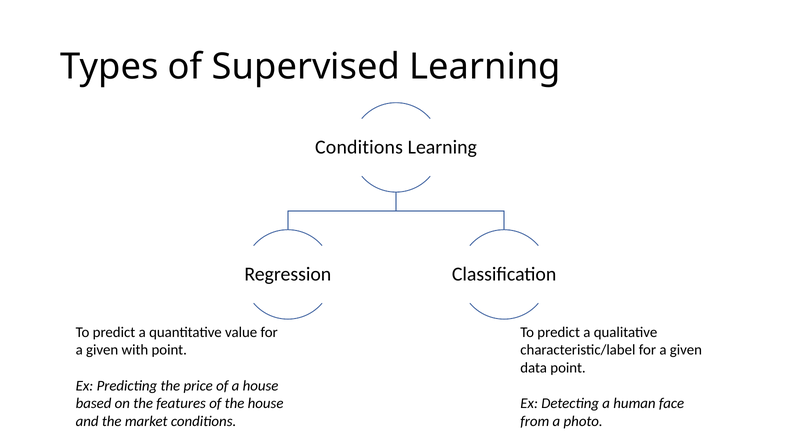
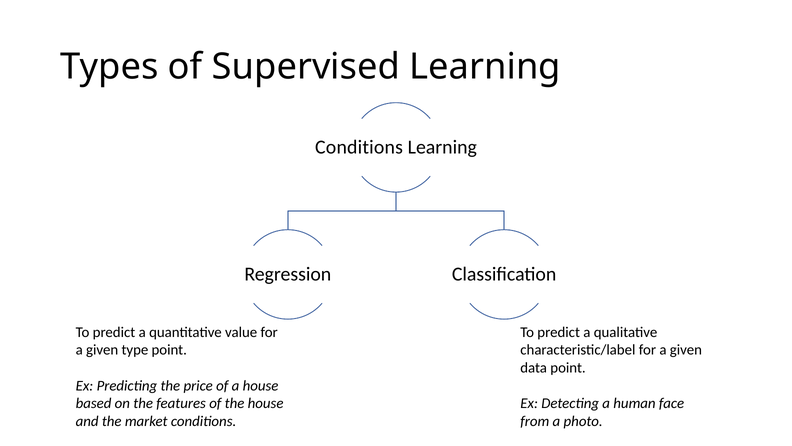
with: with -> type (135, 350)
